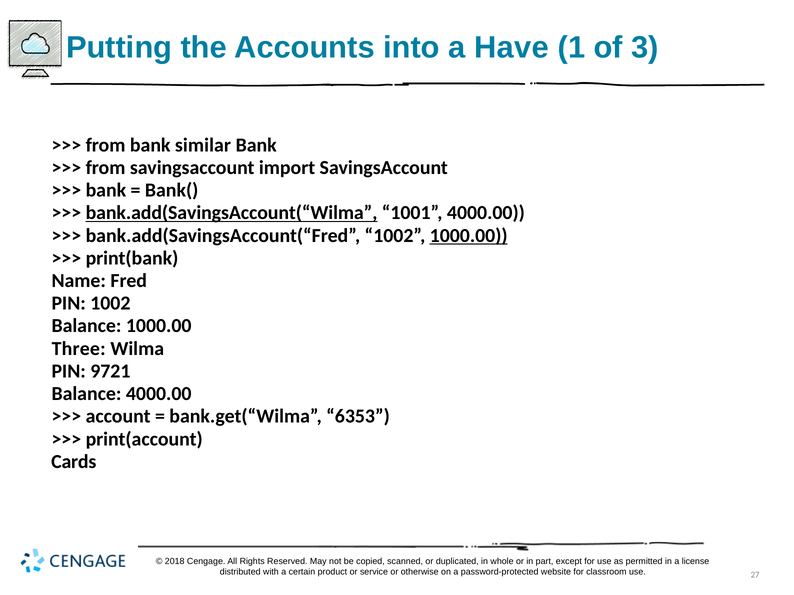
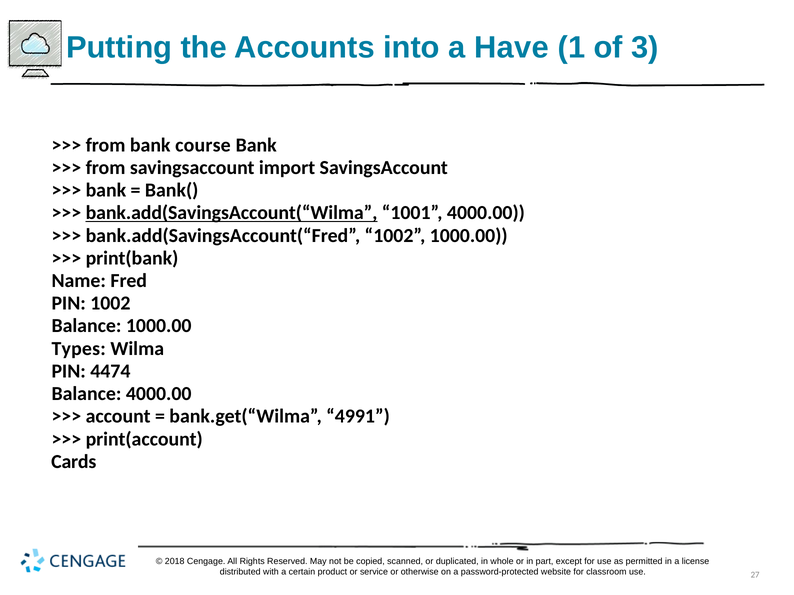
similar: similar -> course (203, 145)
1000.00 underline: present -> none (469, 236)
Three: Three -> Types (79, 349)
9721: 9721 -> 4474 (110, 371)
6353: 6353 -> 4991 (358, 417)
